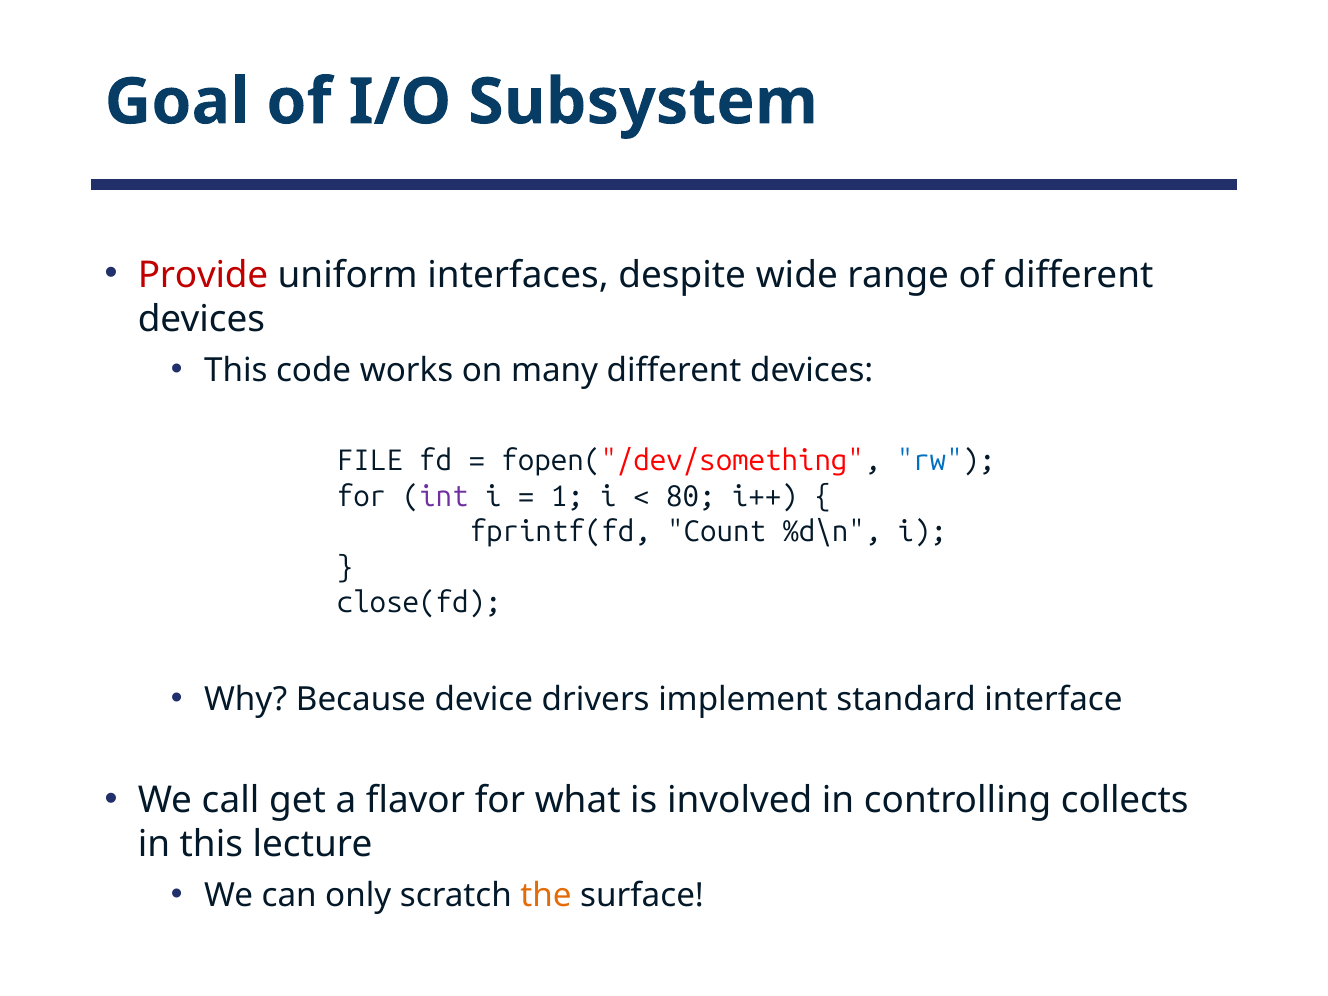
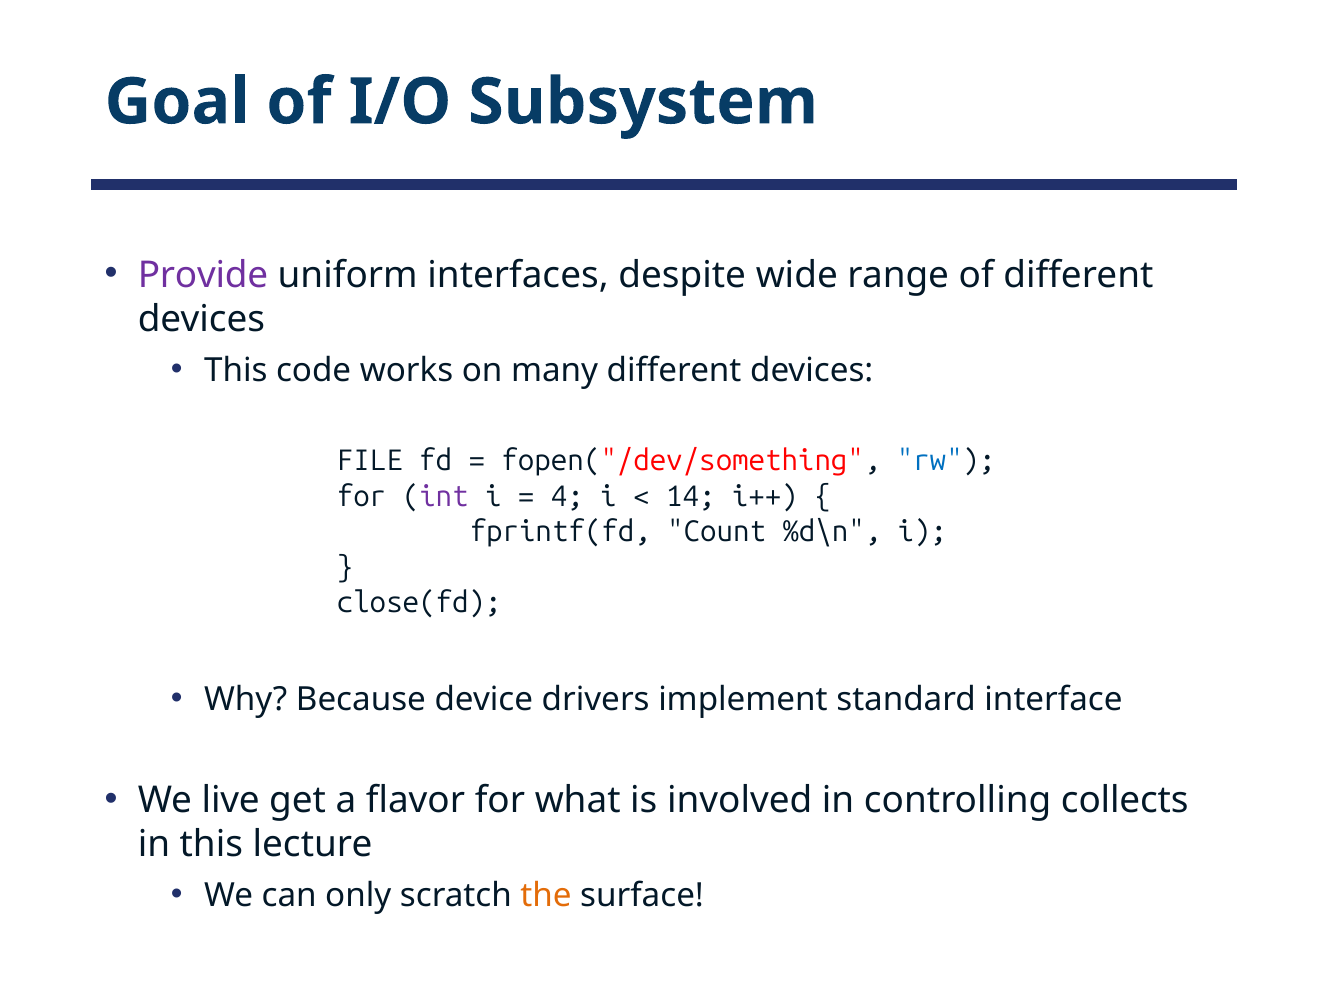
Provide colour: red -> purple (203, 275)
1: 1 -> 4 (567, 497)
80: 80 -> 14 (691, 497)
call: call -> live (231, 800)
